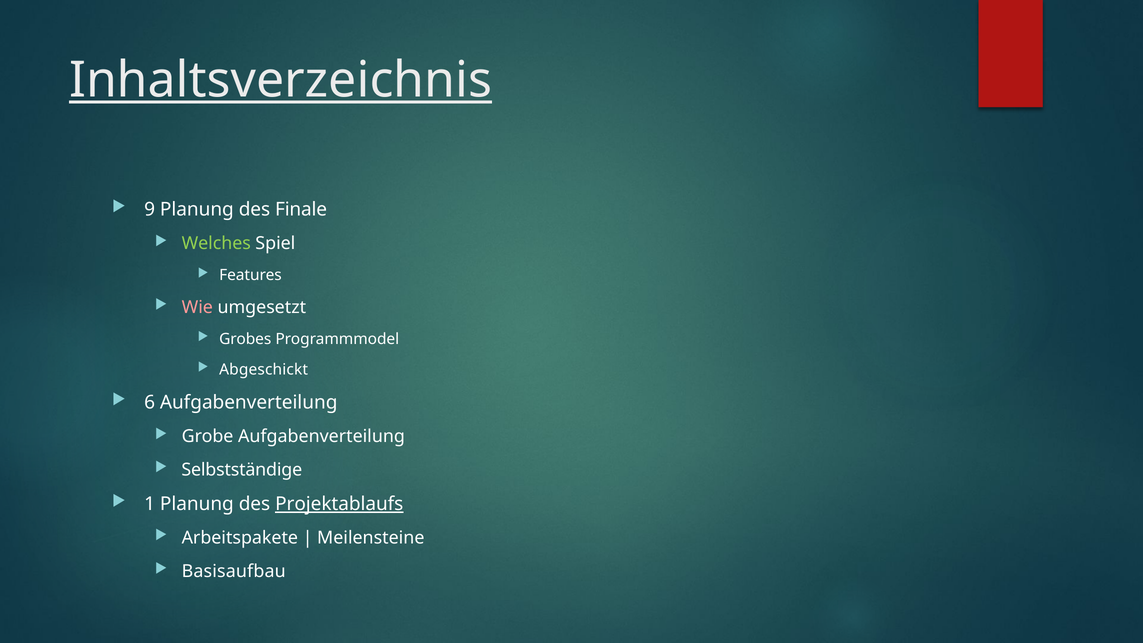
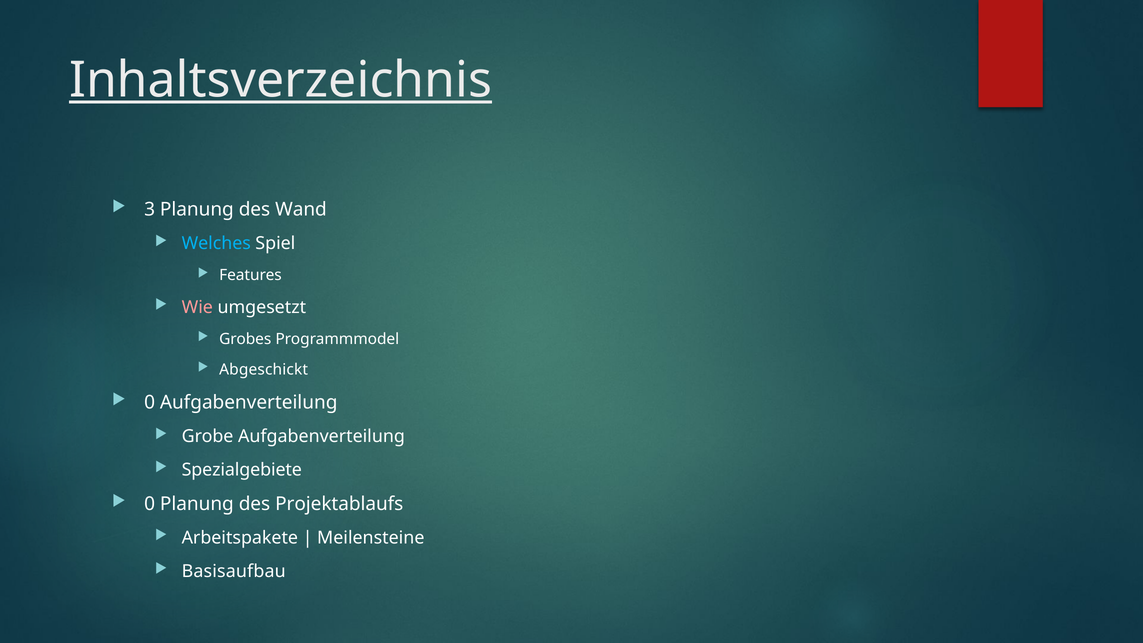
9: 9 -> 3 (150, 210)
Finale: Finale -> Wand (301, 210)
Welches colour: light green -> light blue (216, 243)
6: 6 -> 0 (150, 402)
Selbstständige: Selbstständige -> Spezialgebiete (242, 470)
1: 1 -> 0 (150, 504)
Projektablaufs underline: present -> none (339, 504)
